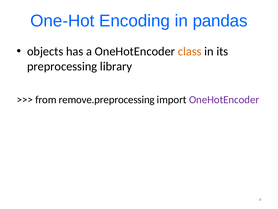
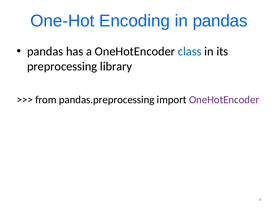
objects: objects -> pandas (45, 51)
class colour: orange -> blue (190, 51)
remove.preprocessing: remove.preprocessing -> pandas.preprocessing (107, 99)
